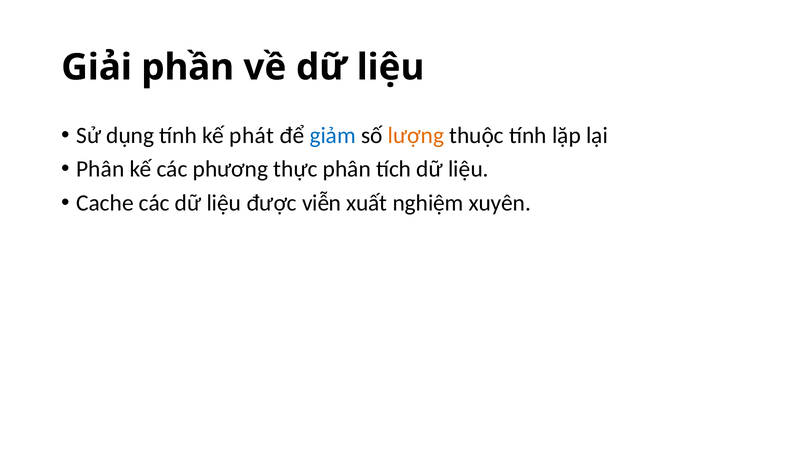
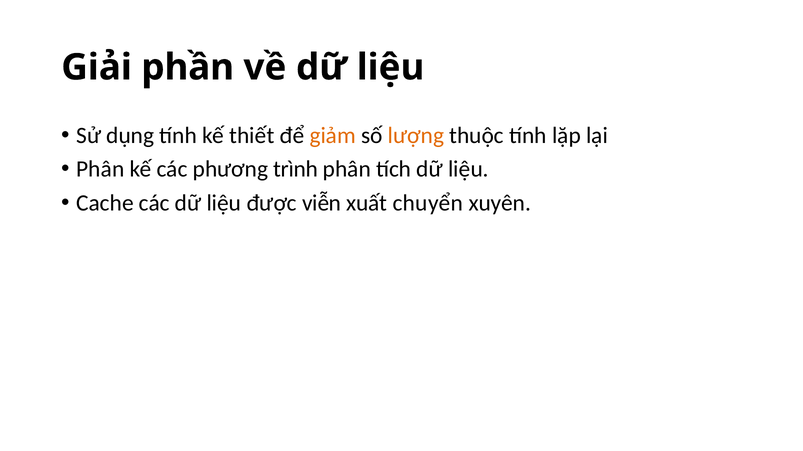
phát: phát -> thiết (252, 136)
giảm colour: blue -> orange (333, 136)
thực: thực -> trình (296, 169)
nghiệm: nghiệm -> chuyển (428, 203)
